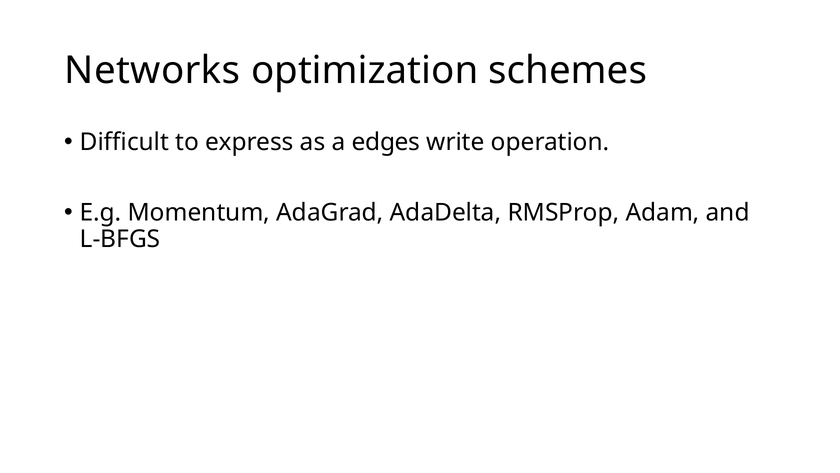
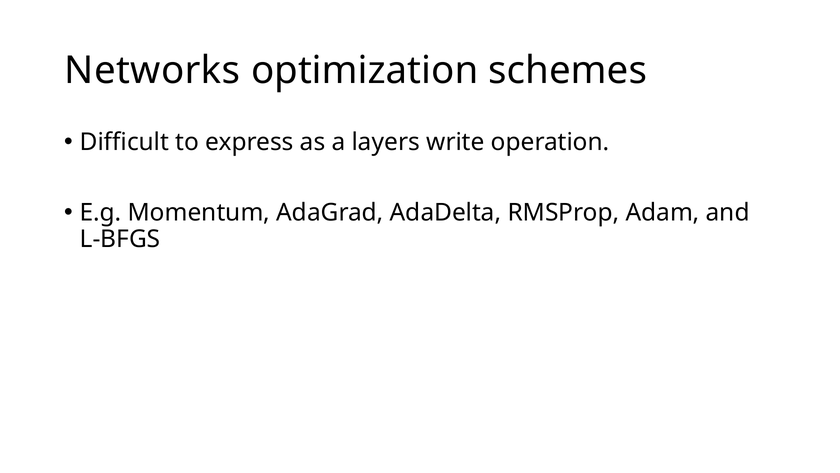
edges: edges -> layers (386, 142)
